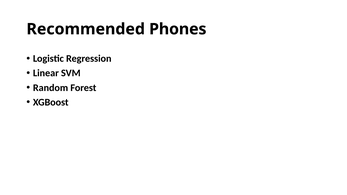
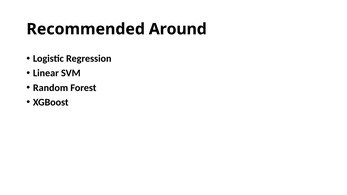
Phones: Phones -> Around (178, 29)
